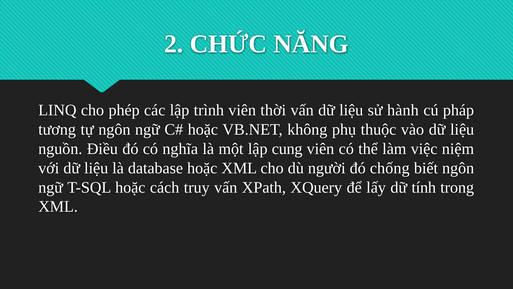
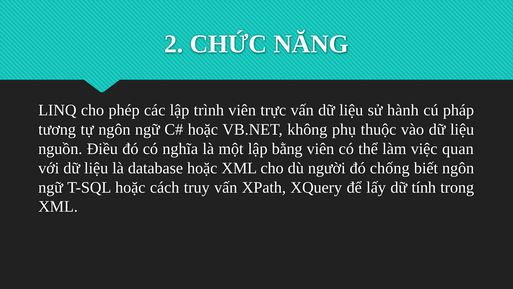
thời: thời -> trực (273, 110)
cung: cung -> bằng (287, 149)
niệm: niệm -> quan (458, 149)
